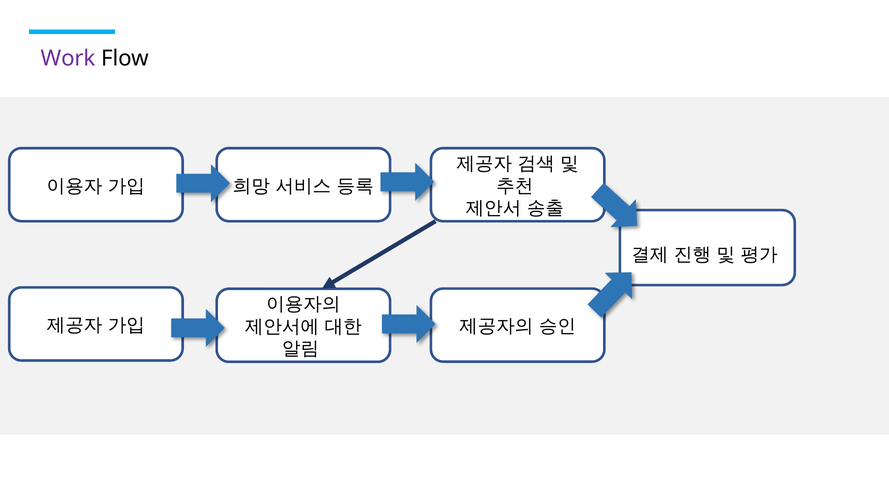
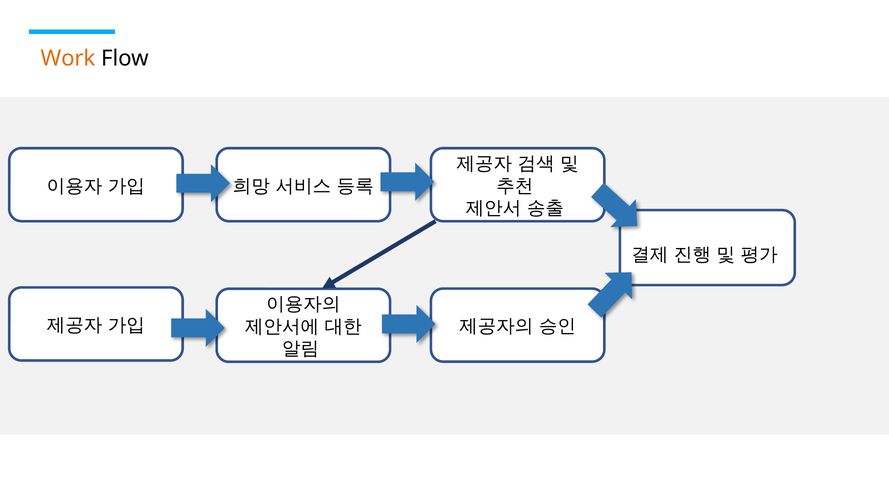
Work colour: purple -> orange (68, 59)
